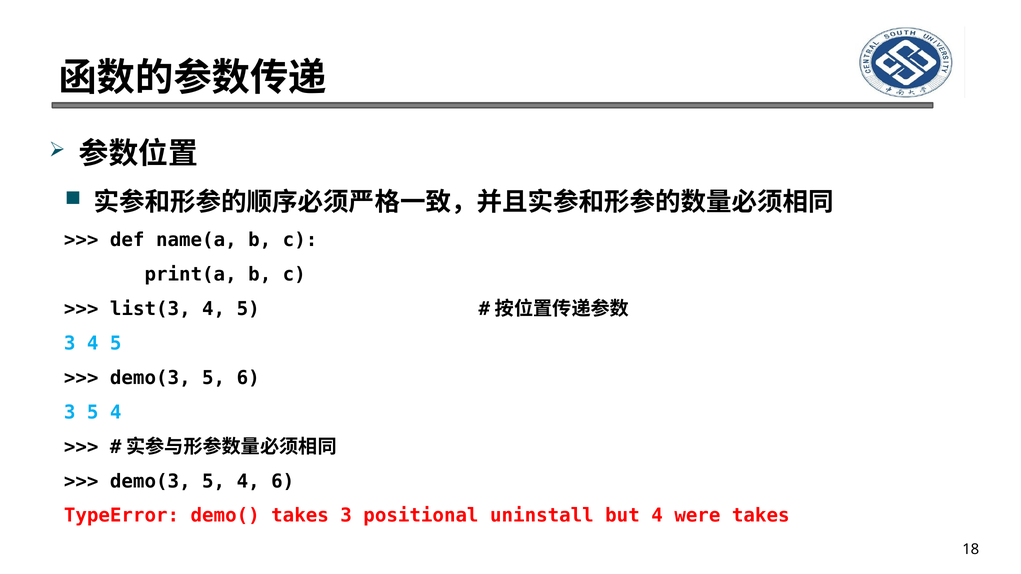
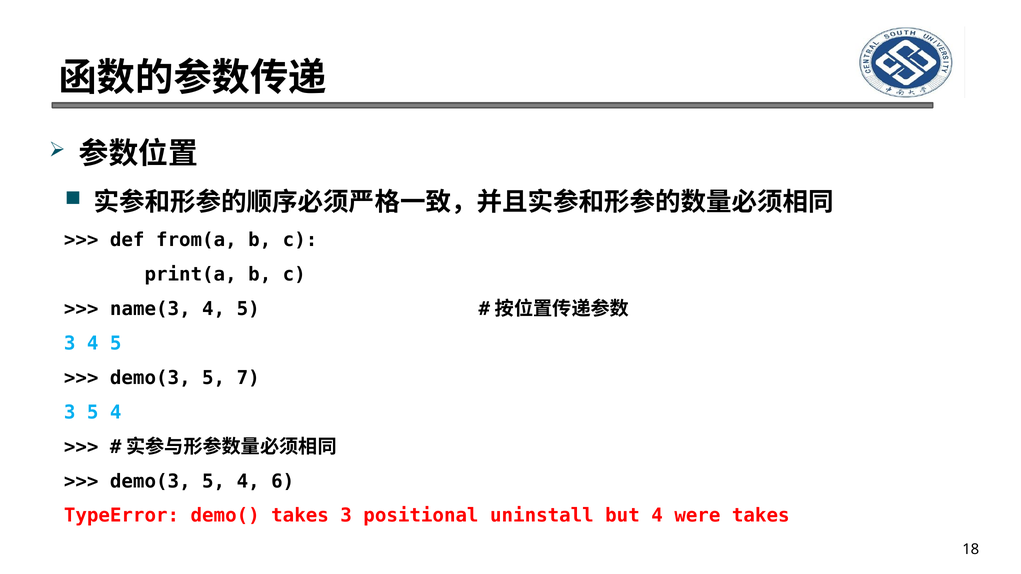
name(a: name(a -> from(a (196, 240)
list(3: list(3 -> name(3 (150, 309)
5 6: 6 -> 7 (248, 378)
